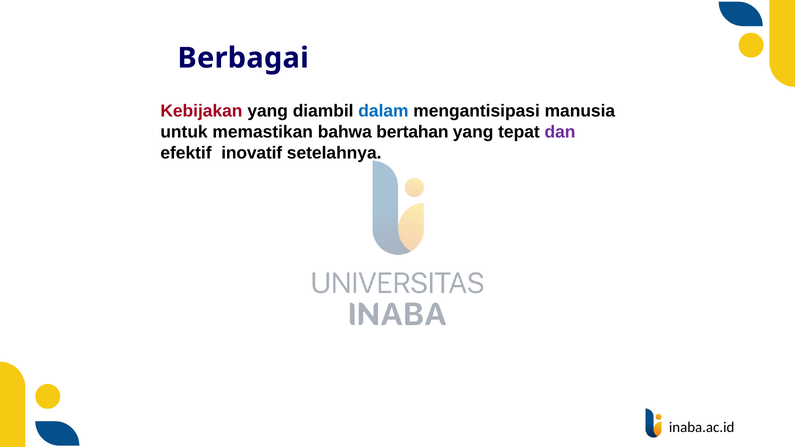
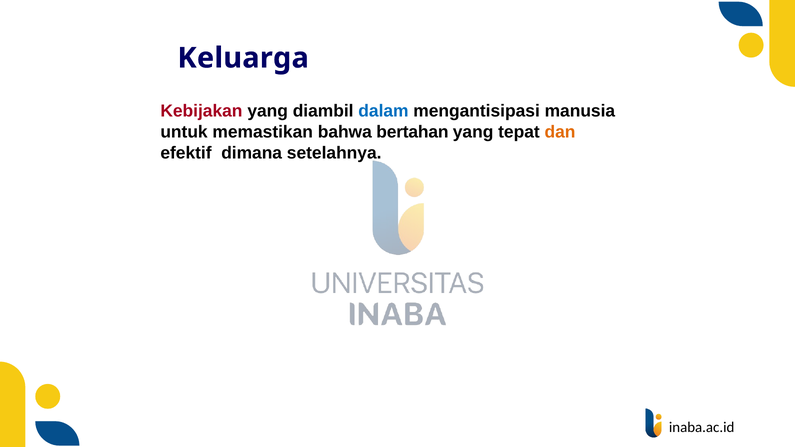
Berbagai: Berbagai -> Keluarga (243, 58)
dan colour: purple -> orange (560, 132)
inovatif: inovatif -> dimana (252, 153)
